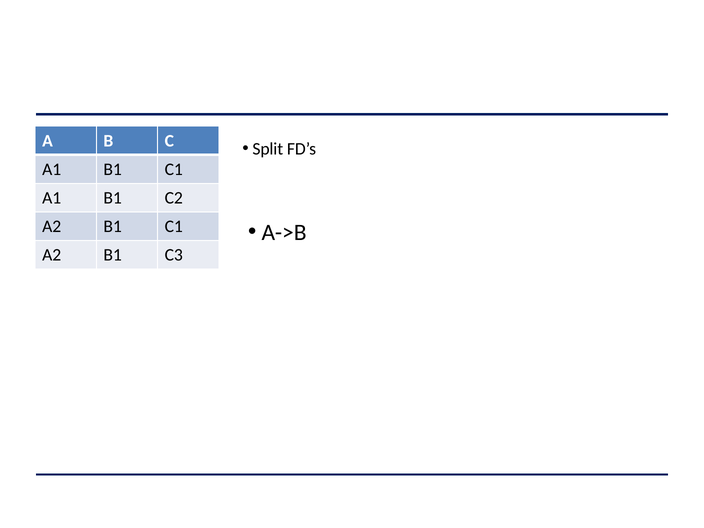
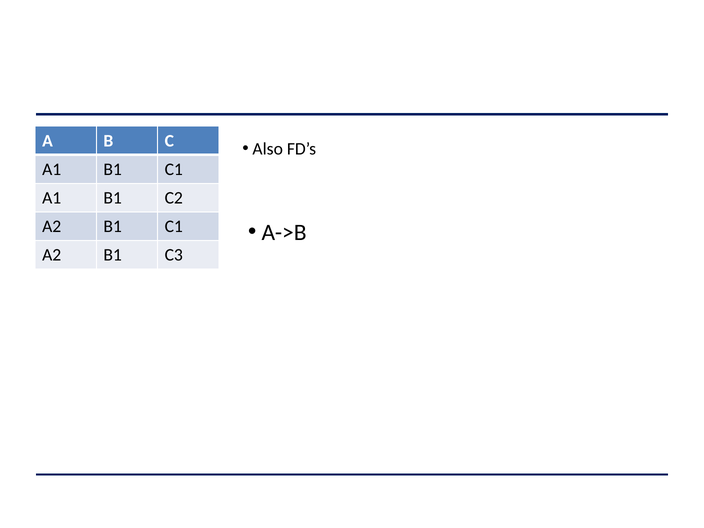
Split: Split -> Also (268, 149)
